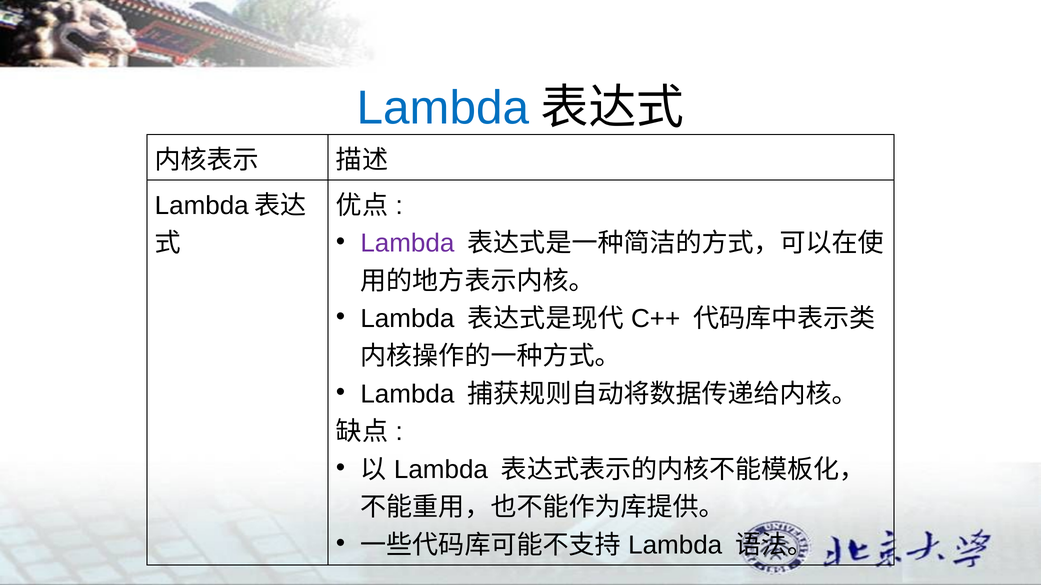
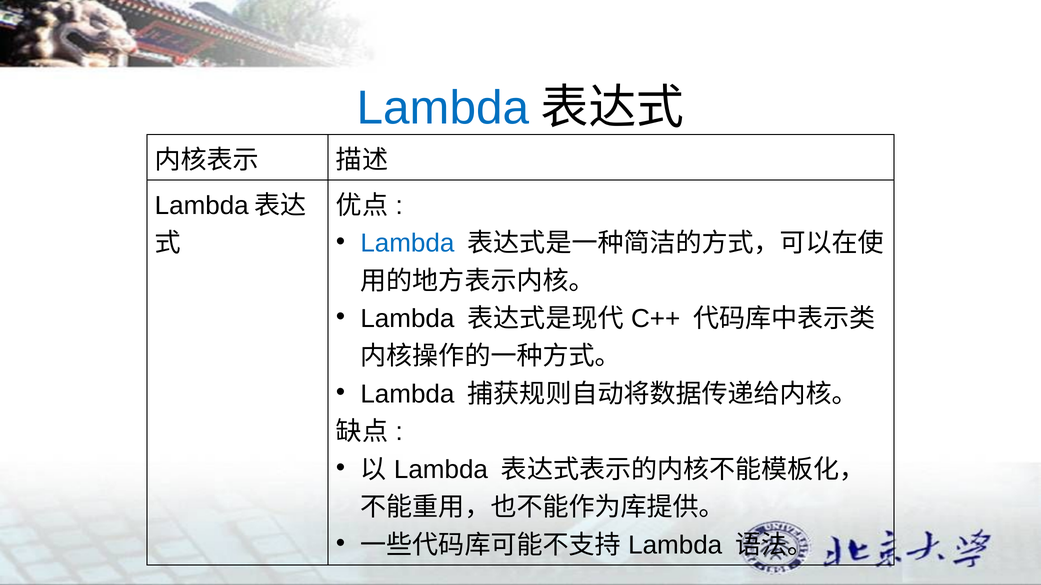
Lambda colour: purple -> blue (407, 243)
